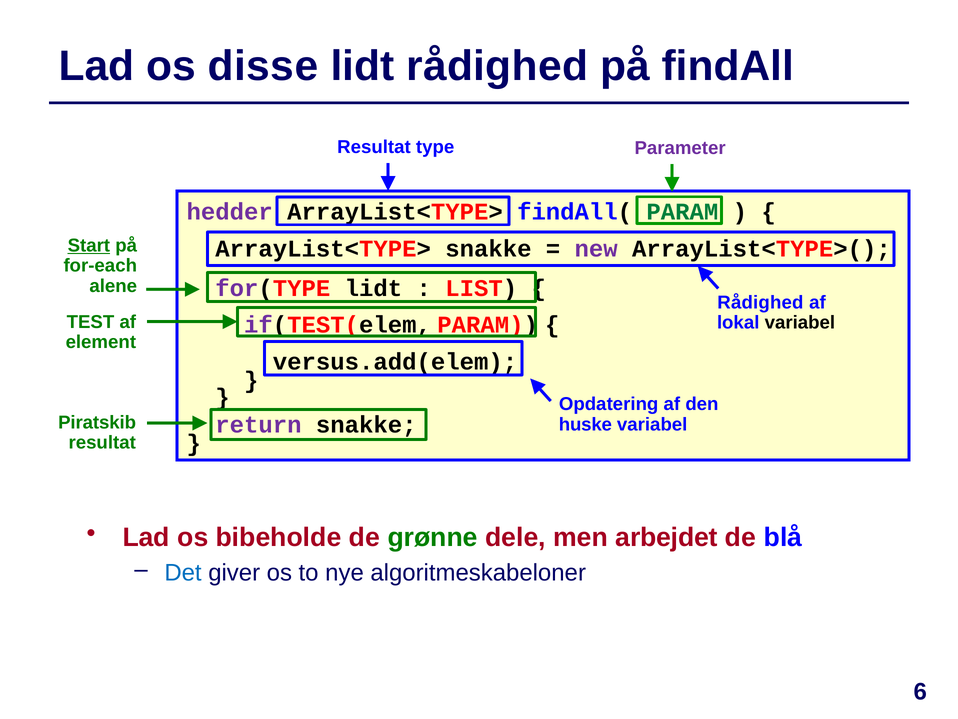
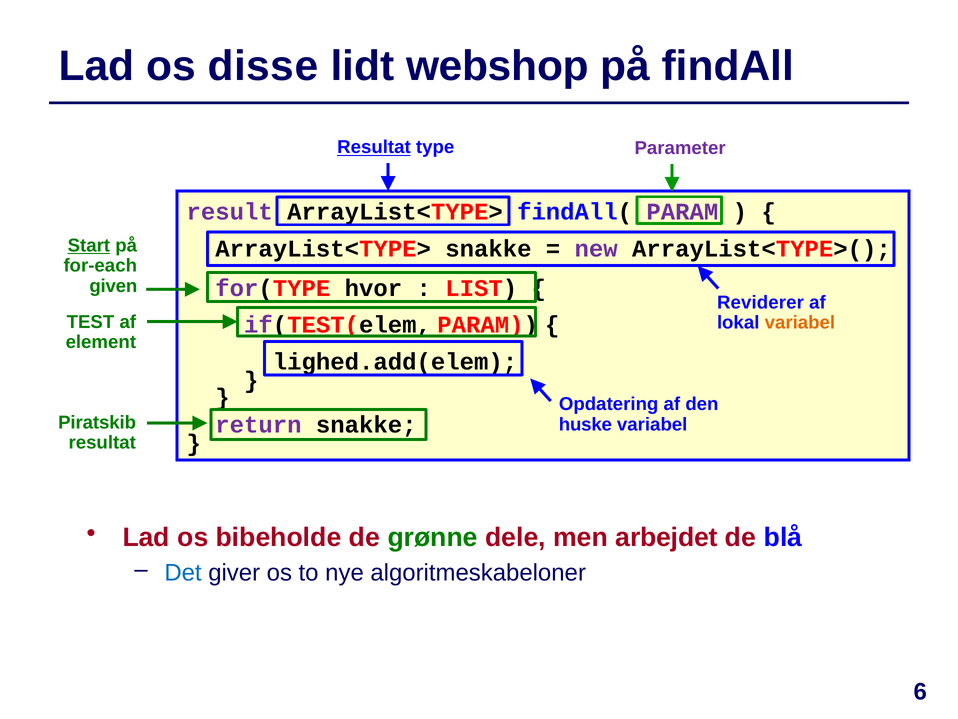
lidt rådighed: rådighed -> webshop (497, 66)
Resultat underline: none -> present (374, 147)
hedder: hedder -> result (230, 212)
PARAM colour: green -> purple (682, 212)
alene: alene -> given (113, 286)
for(TYPE lidt: lidt -> hvor (373, 288)
Rådighed: Rådighed -> Reviderer (760, 302)
variabel colour: black -> orange (800, 322)
versus.add(elem: versus.add(elem -> lighed.add(elem (395, 361)
